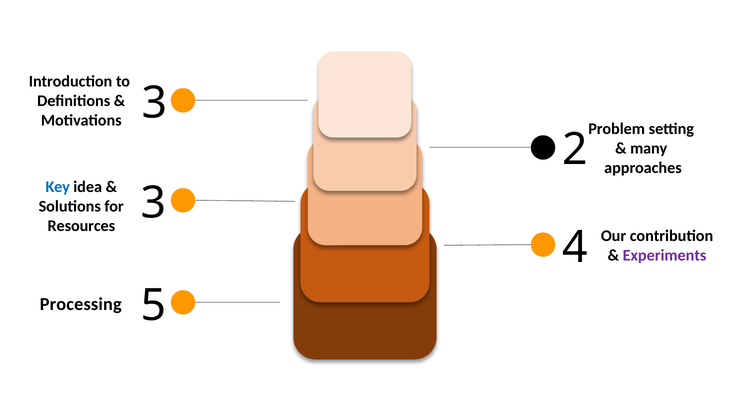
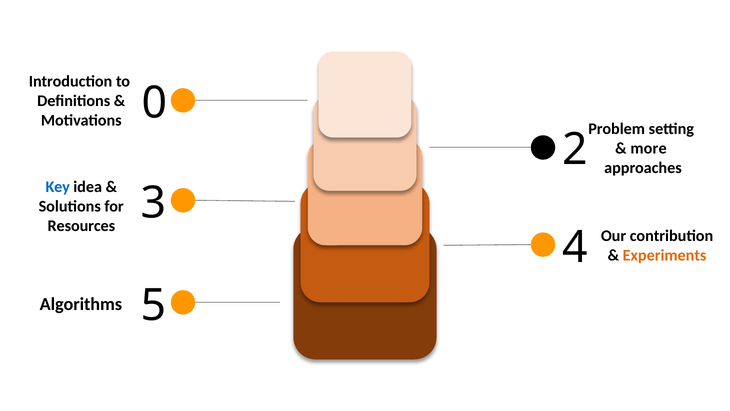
Motivations 3: 3 -> 0 (155, 103)
many: many -> more (649, 148)
Experiments colour: purple -> orange (665, 255)
Processing: Processing -> Algorithms (81, 304)
